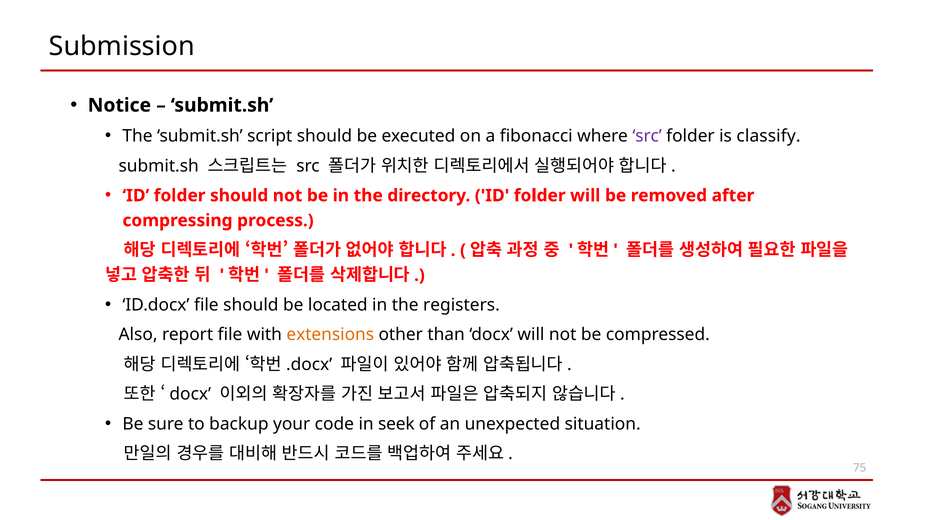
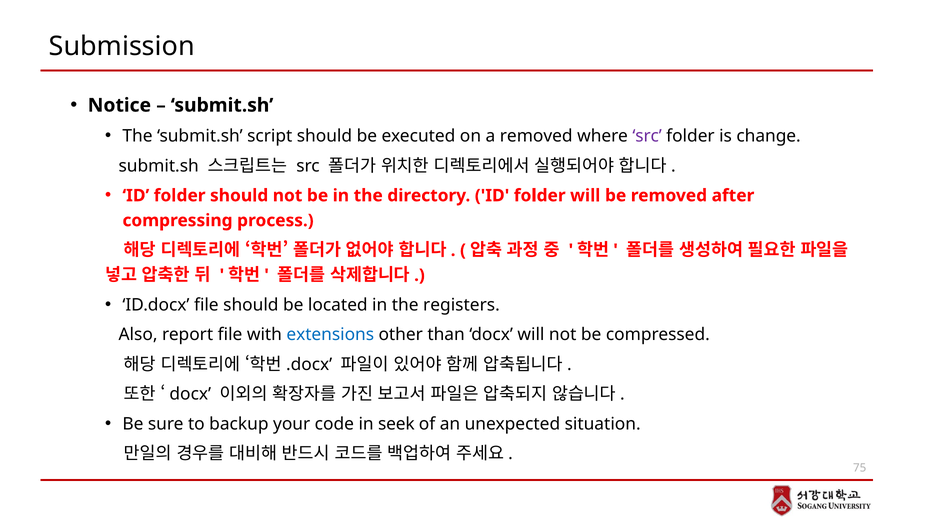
a fibonacci: fibonacci -> removed (536, 136)
classify: classify -> change (769, 136)
extensions colour: orange -> blue (330, 335)
